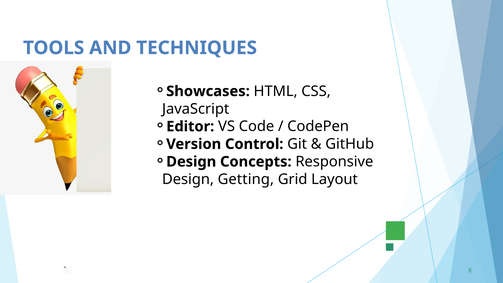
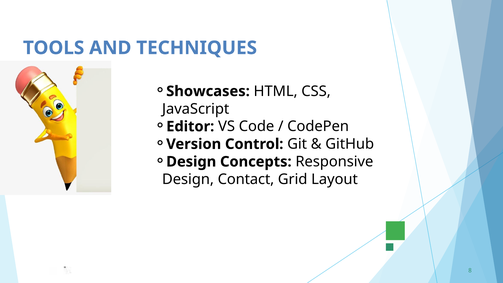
Getting: Getting -> Contact (246, 179)
